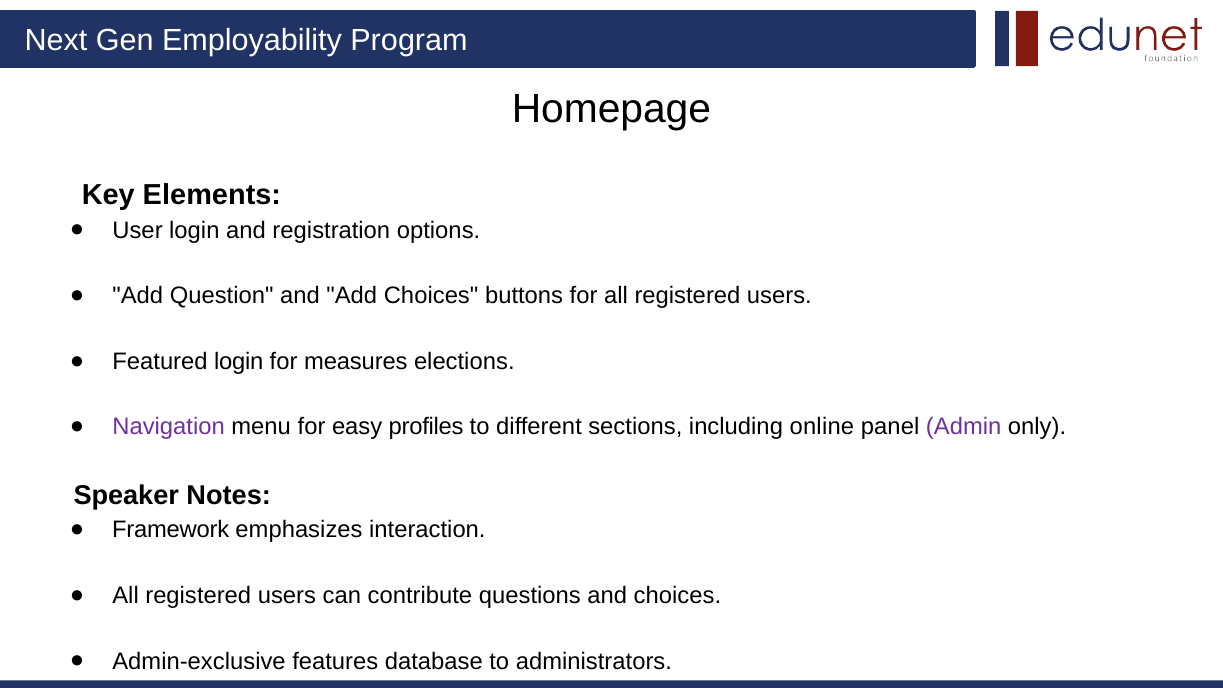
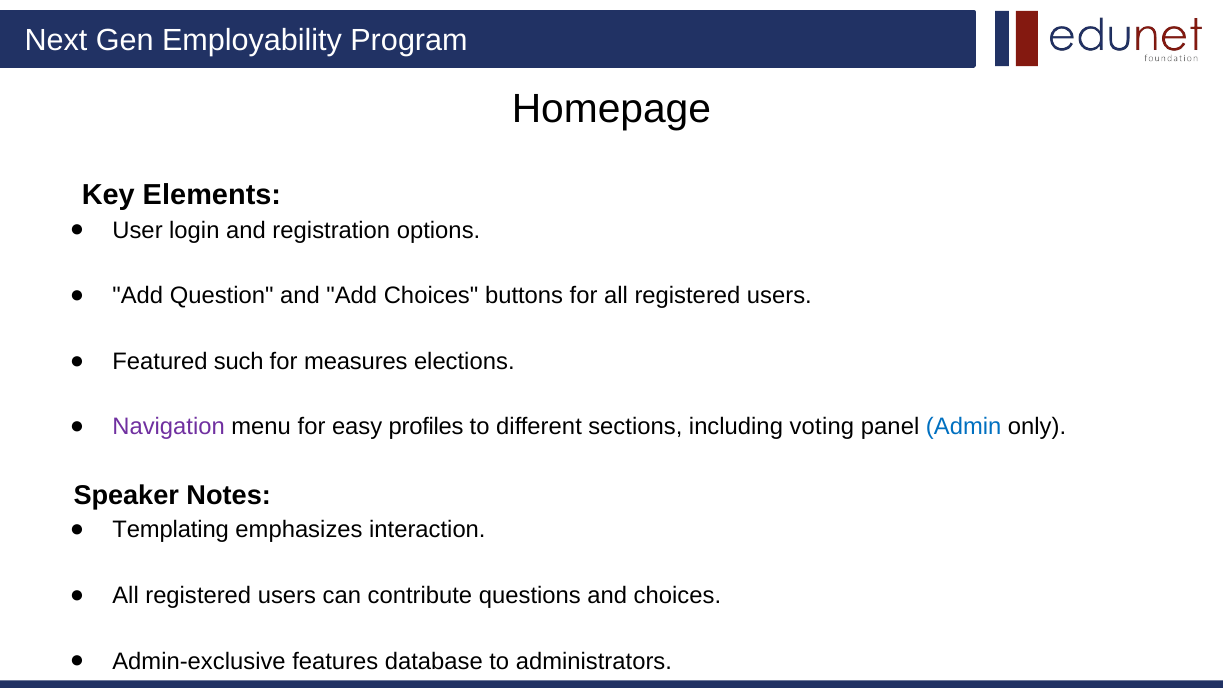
Featured login: login -> such (239, 361)
online: online -> voting (822, 427)
Admin colour: purple -> blue (964, 427)
Framework: Framework -> Templating (171, 530)
